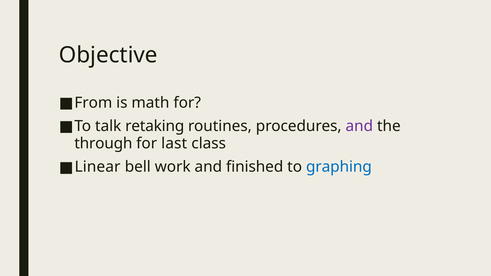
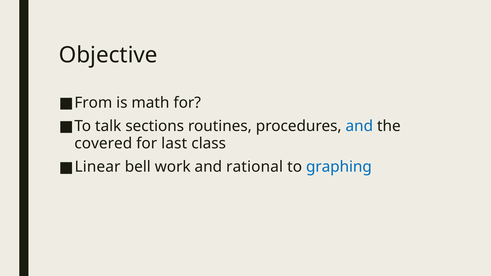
retaking: retaking -> sections (155, 126)
and colour: purple -> blue (359, 126)
through: through -> covered (103, 143)
finished: finished -> rational (255, 167)
